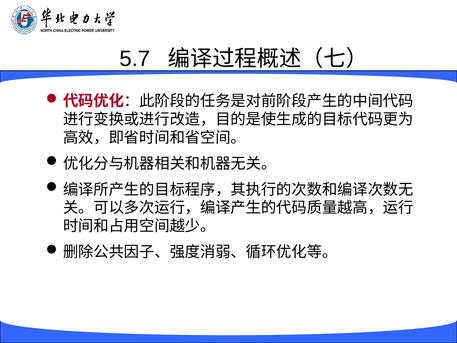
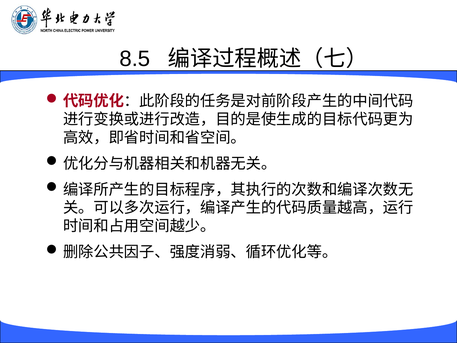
5.7: 5.7 -> 8.5 (135, 59)
